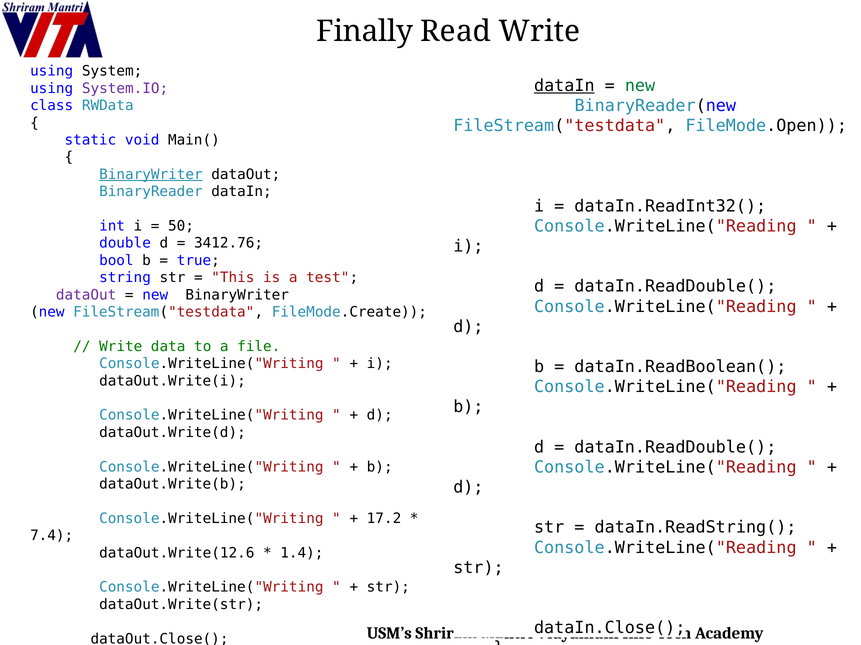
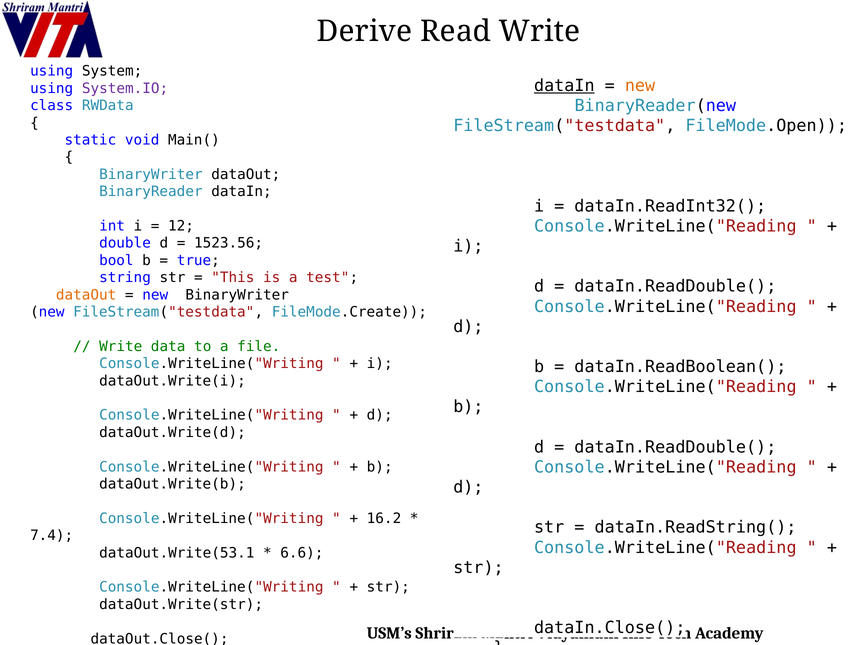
Finally: Finally -> Derive (365, 31)
new colour: green -> orange (640, 86)
BinaryWriter underline: present -> none (151, 175)
50: 50 -> 12 (181, 226)
3412.76: 3412.76 -> 1523.56 (229, 244)
dataOut colour: purple -> orange (86, 295)
17.2: 17.2 -> 16.2 (384, 519)
dataOut.Write(12.6: dataOut.Write(12.6 -> dataOut.Write(53.1 (177, 553)
1.4: 1.4 -> 6.6 (302, 553)
